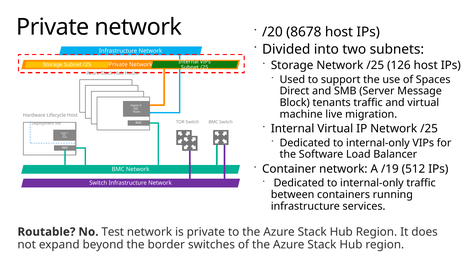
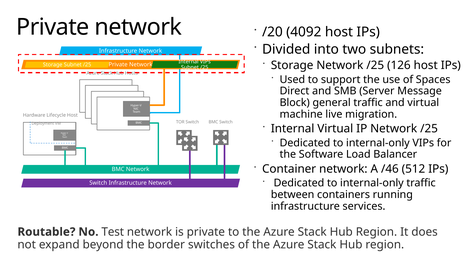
8678: 8678 -> 4092 (304, 32)
tenants: tenants -> general (332, 103)
/19: /19 -> /46 (390, 169)
